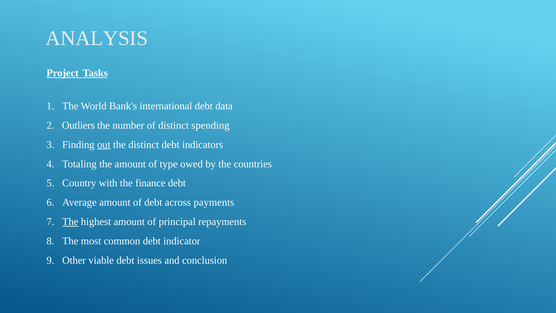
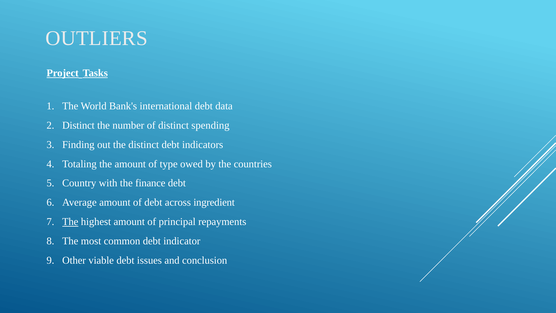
ANALYSIS: ANALYSIS -> OUTLIERS (97, 38)
Outliers: Outliers -> Distinct (78, 125)
out underline: present -> none (104, 144)
payments: payments -> ingredient (214, 202)
